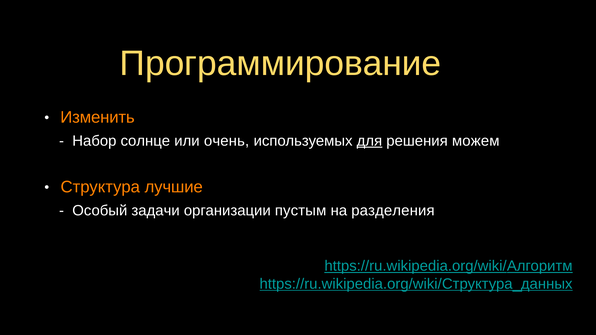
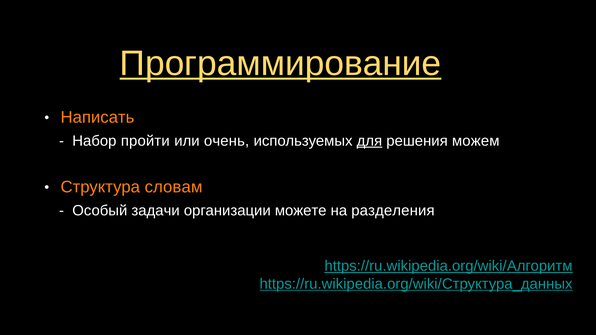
Программирование underline: none -> present (280, 64)
Изменить: Изменить -> Написать (97, 117)
солнце: солнце -> пройти (145, 141)
лучшие: лучшие -> словам (174, 187)
пустым: пустым -> можете (301, 211)
